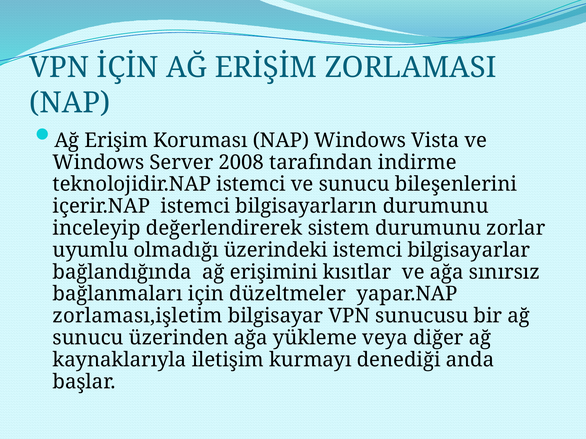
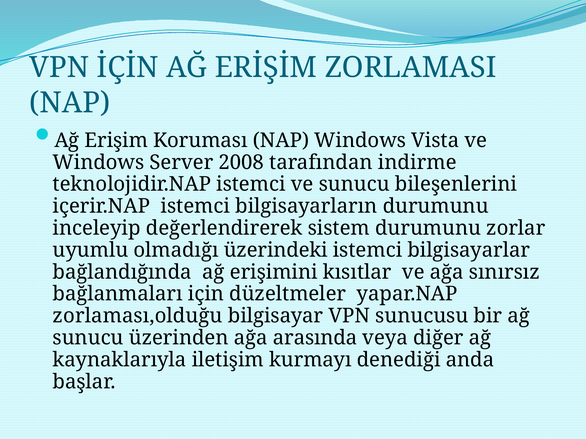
zorlaması,işletim: zorlaması,işletim -> zorlaması,olduğu (138, 316)
yükleme: yükleme -> arasında (315, 338)
